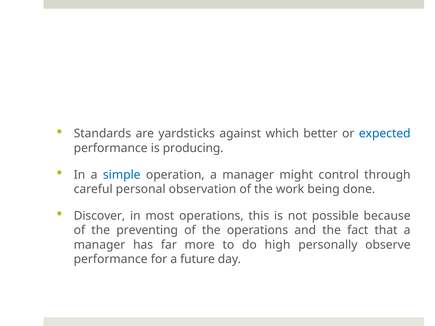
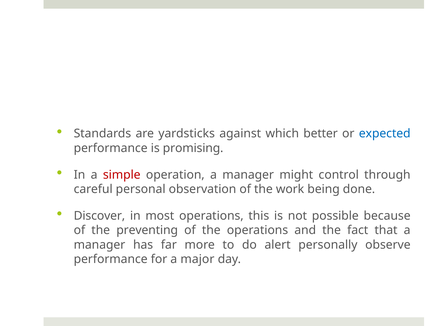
producing: producing -> promising (193, 148)
simple colour: blue -> red (122, 175)
high: high -> alert (278, 245)
future: future -> major (197, 259)
